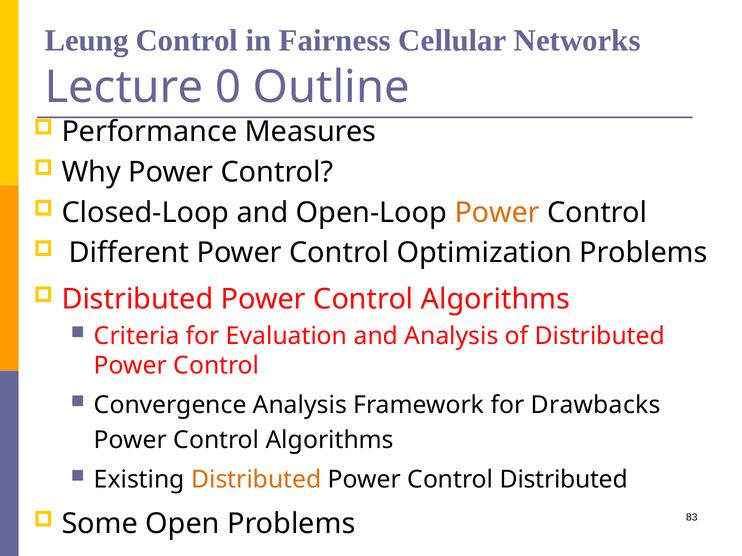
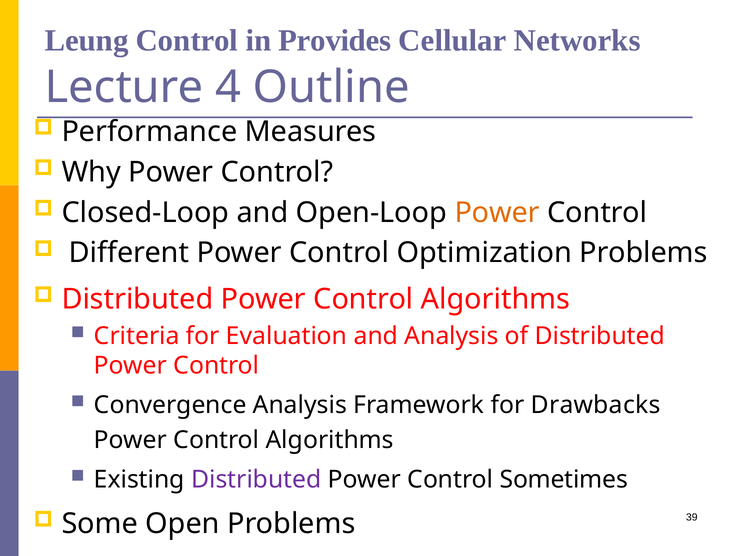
Fairness: Fairness -> Provides (335, 41)
0: 0 -> 4 (228, 87)
Distributed colour: orange -> purple (256, 480)
Control Distributed: Distributed -> Sometimes (564, 480)
83: 83 -> 39 (692, 518)
